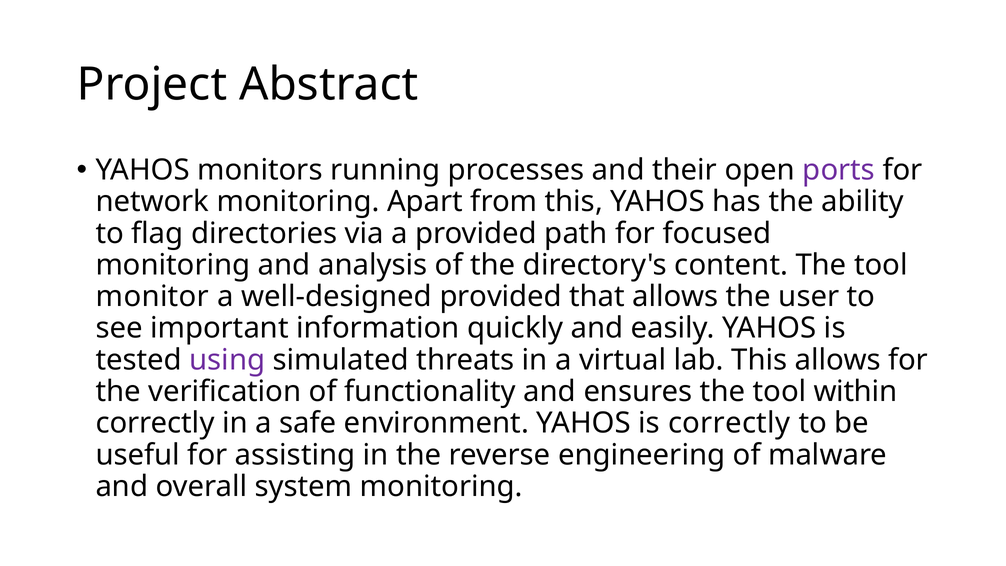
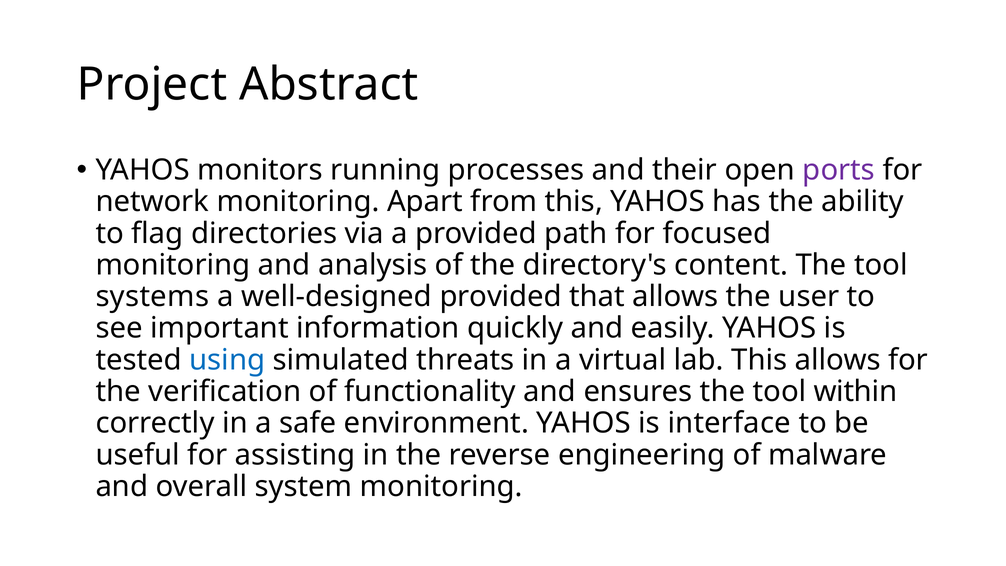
monitor: monitor -> systems (152, 297)
using colour: purple -> blue (227, 360)
is correctly: correctly -> interface (729, 423)
